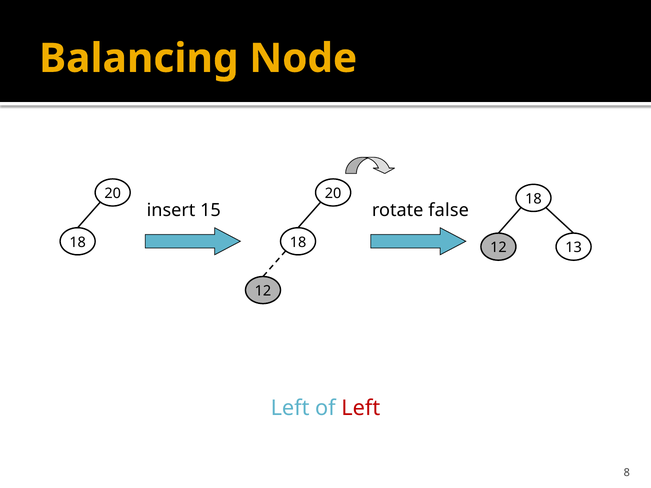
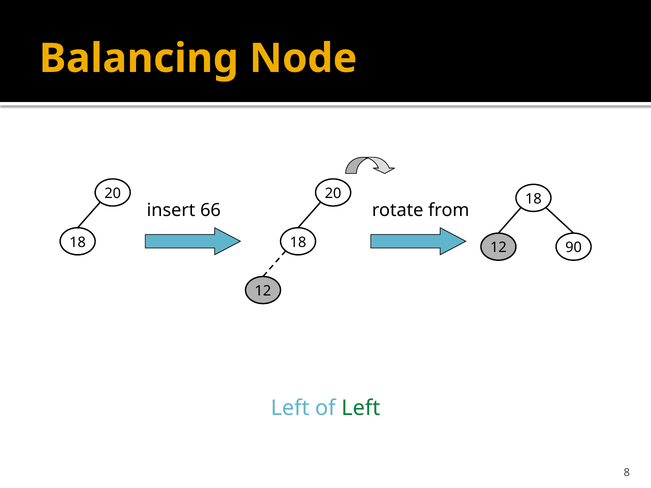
15: 15 -> 66 (210, 211)
false: false -> from (449, 211)
13: 13 -> 90 (574, 248)
Left colour: red -> green (361, 408)
